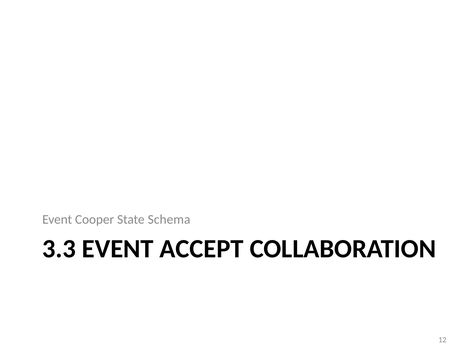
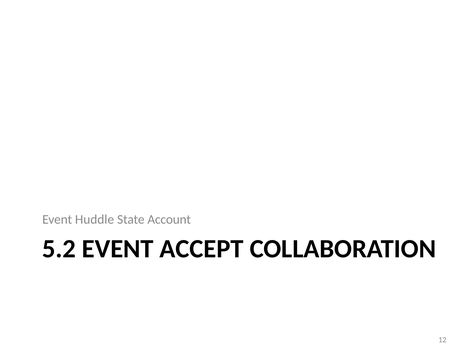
Cooper: Cooper -> Huddle (95, 220)
Schema: Schema -> Account (169, 220)
3.3: 3.3 -> 5.2 (59, 249)
